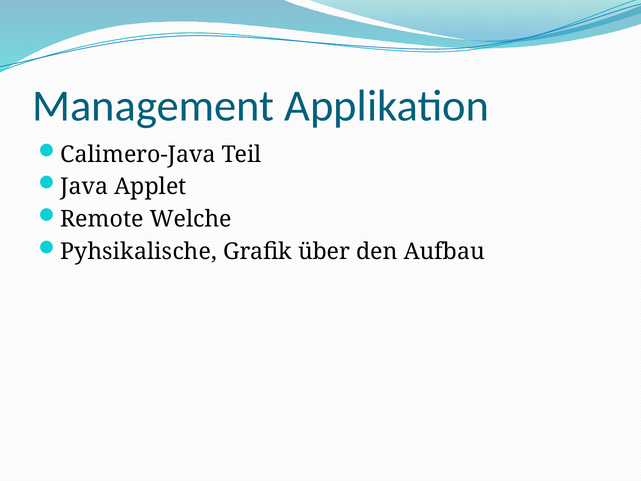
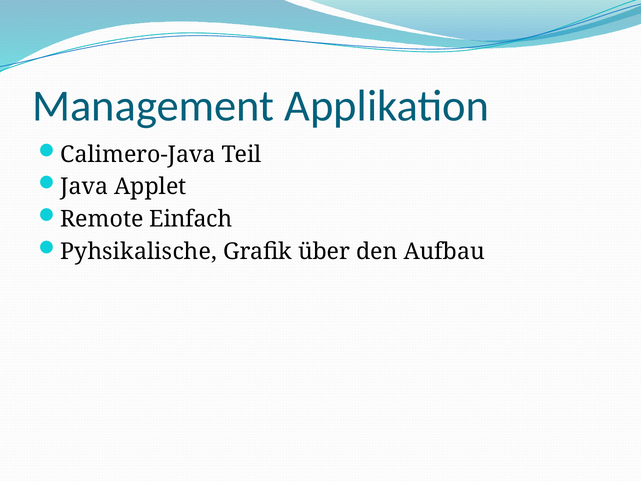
Welche: Welche -> Einfach (191, 219)
